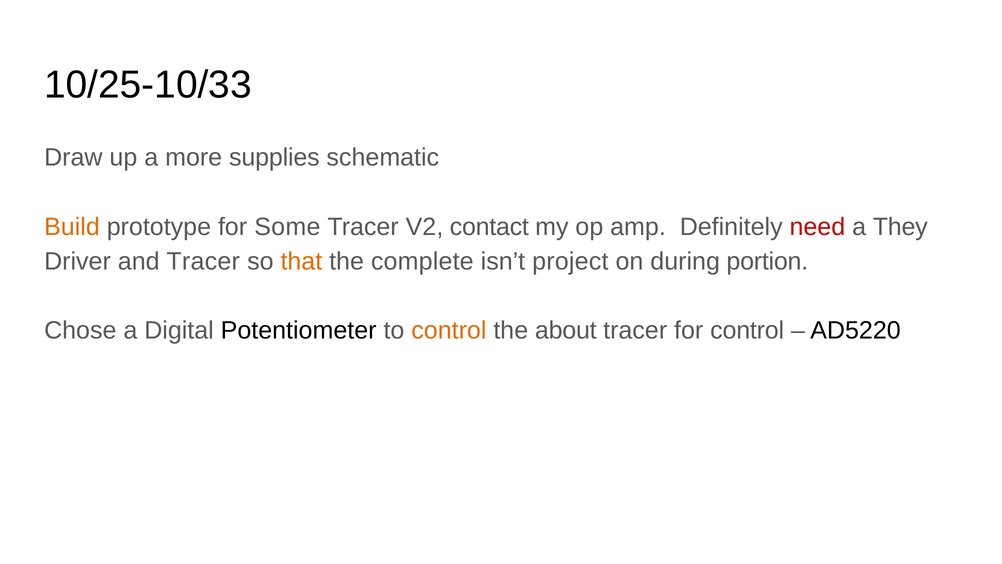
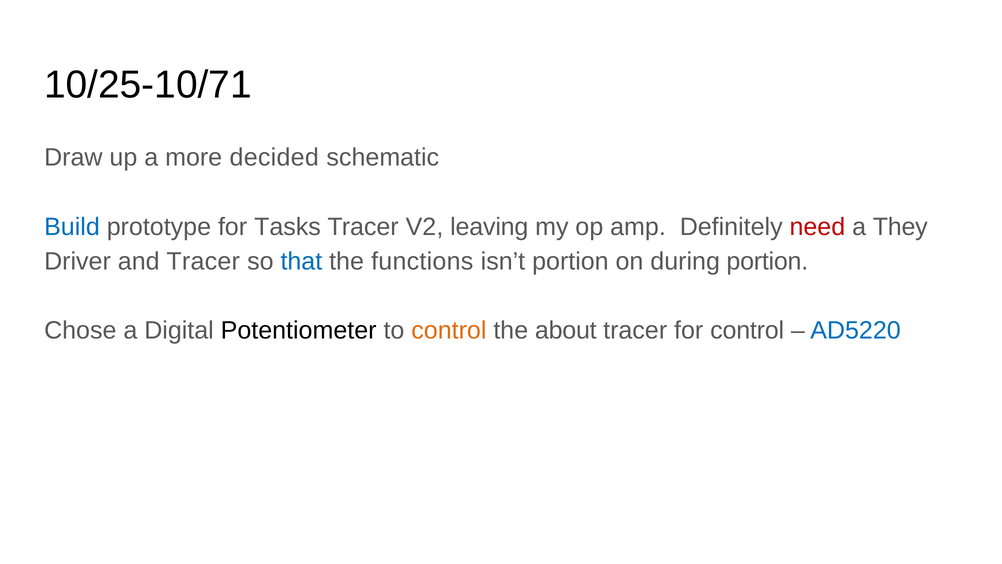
10/25-10/33: 10/25-10/33 -> 10/25-10/71 (148, 85)
supplies: supplies -> decided (274, 158)
Build colour: orange -> blue (72, 227)
Some: Some -> Tasks (288, 227)
contact: contact -> leaving (489, 227)
that colour: orange -> blue (301, 261)
complete: complete -> functions (422, 261)
isn’t project: project -> portion (570, 261)
AD5220 colour: black -> blue (856, 330)
